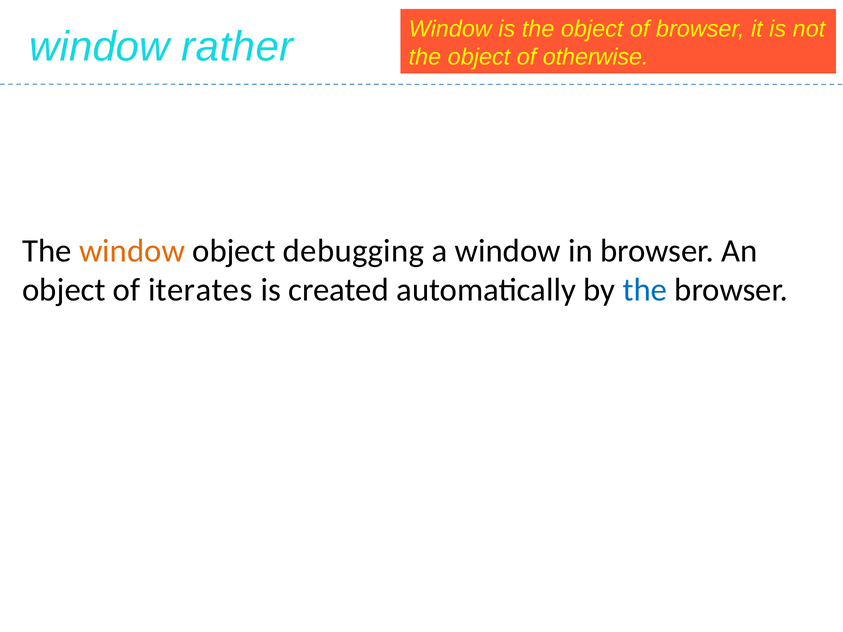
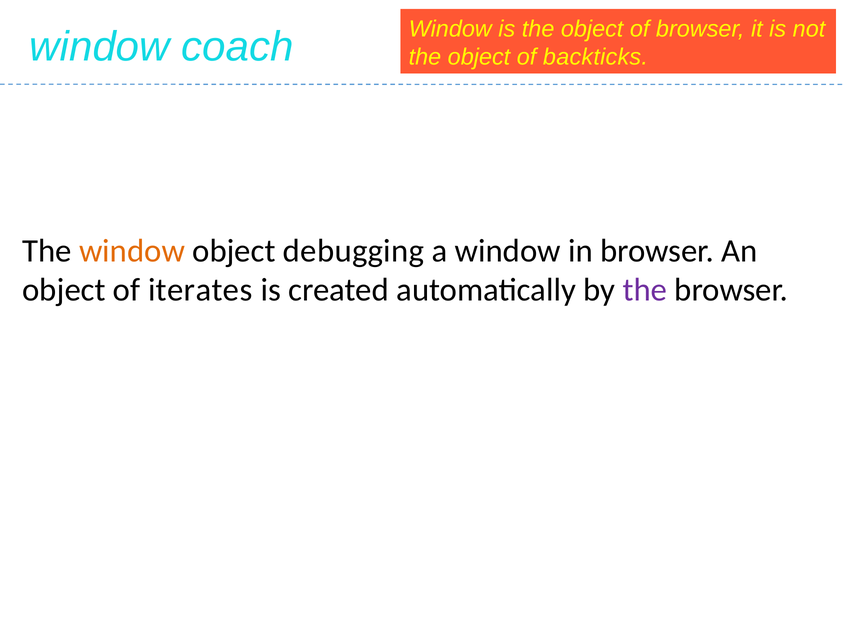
rather: rather -> coach (238, 47)
otherwise: otherwise -> backticks (595, 57)
the colour: blue -> purple (645, 290)
